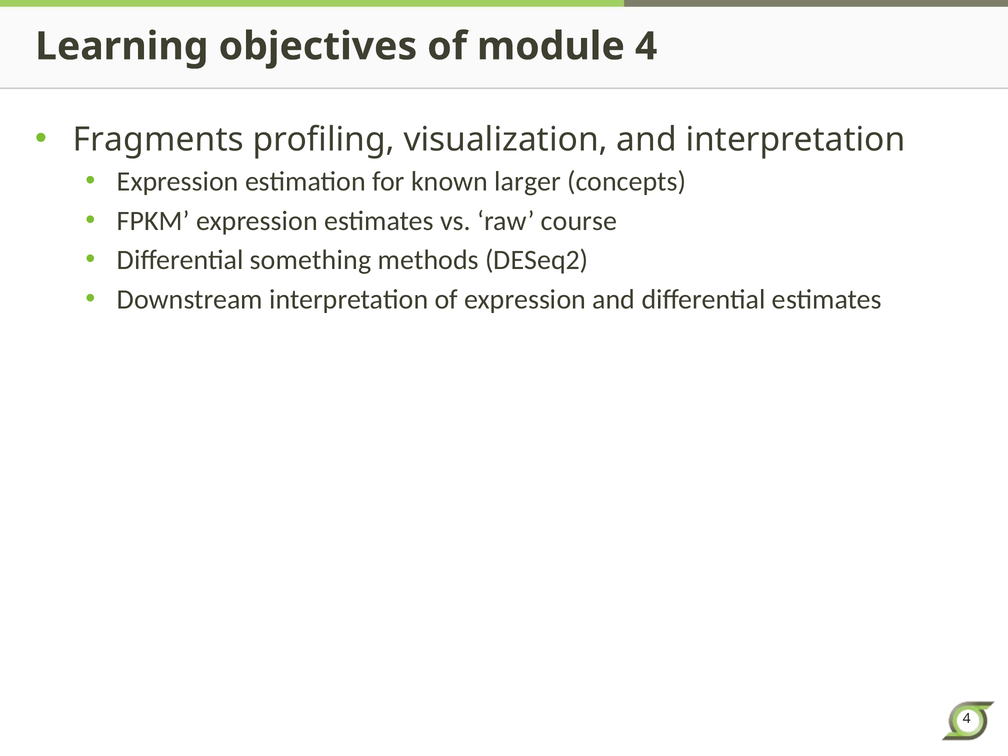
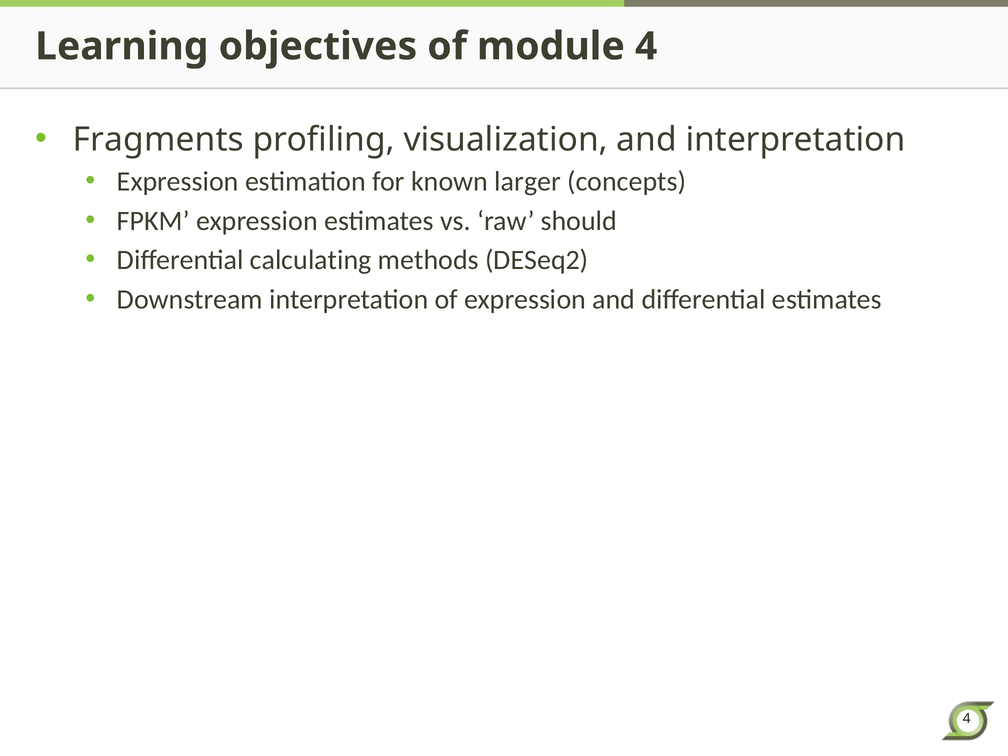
course: course -> should (579, 221)
something: something -> calculating (311, 260)
